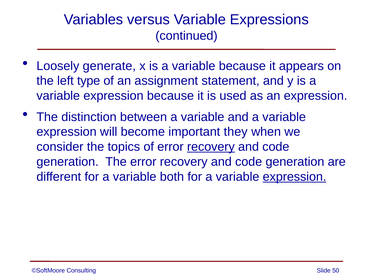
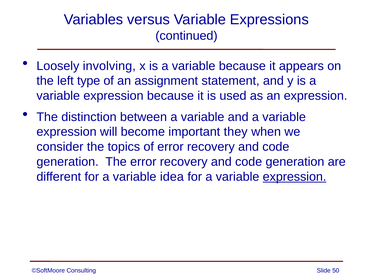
generate: generate -> involving (109, 66)
recovery underline: present -> none (211, 147)
both: both -> idea (172, 176)
